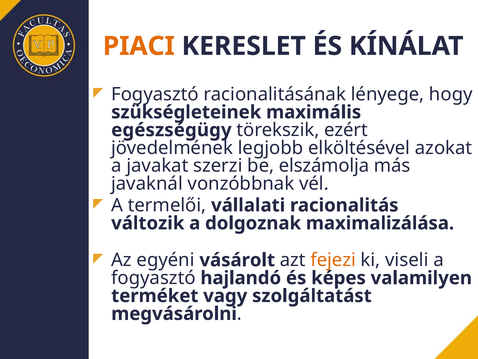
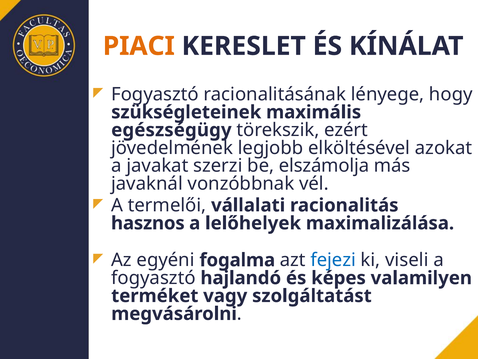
változik: változik -> hasznos (148, 223)
dolgoznak: dolgoznak -> lelőhelyek (253, 223)
vásárolt: vásárolt -> fogalma (237, 260)
fejezi colour: orange -> blue (333, 260)
